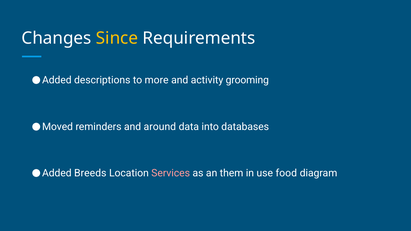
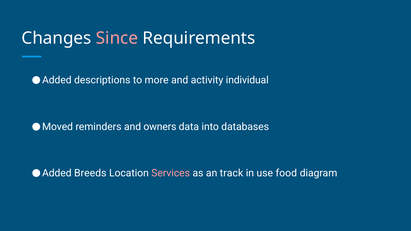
Since colour: yellow -> pink (117, 38)
grooming: grooming -> individual (247, 80)
around: around -> owners (160, 127)
them: them -> track (232, 173)
